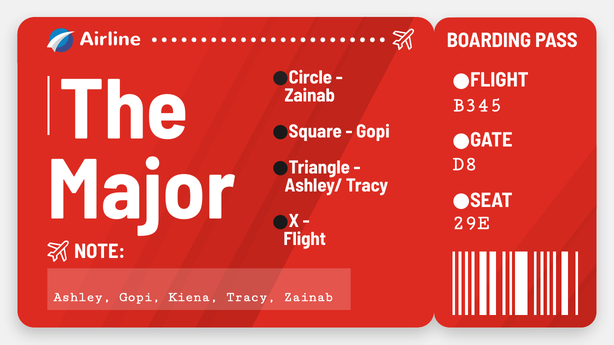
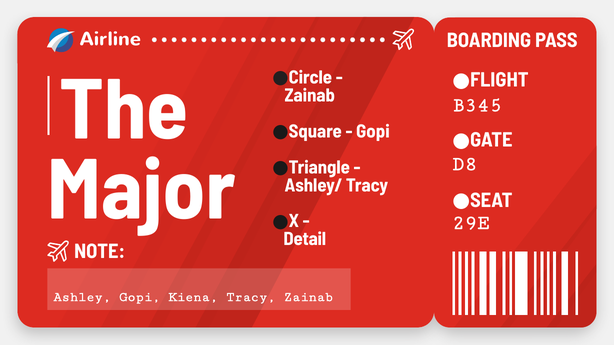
Flight: Flight -> Detail (305, 240)
